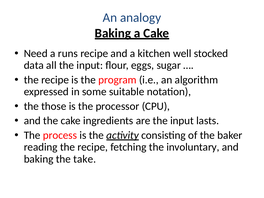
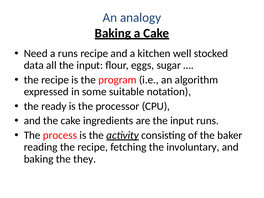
those: those -> ready (54, 106)
input lasts: lasts -> runs (208, 121)
take: take -> they (85, 159)
